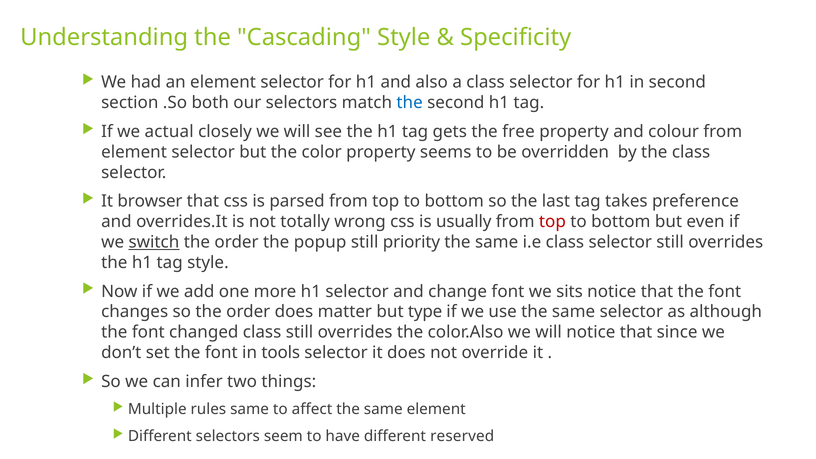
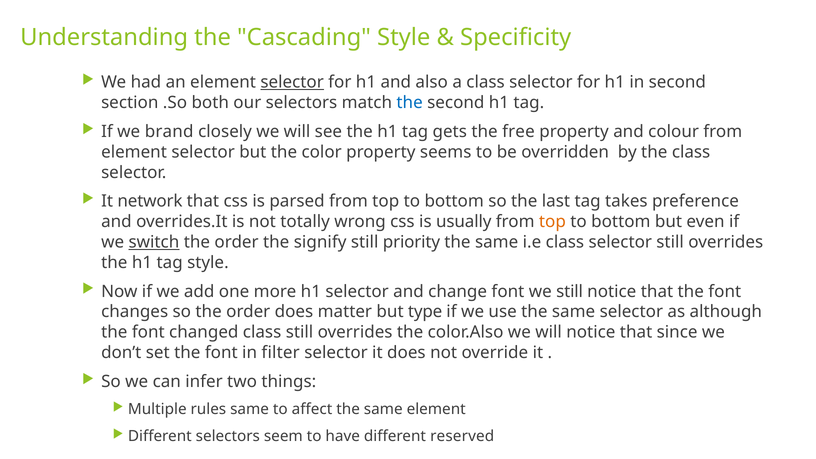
selector underline: none -> present (292, 82)
actual: actual -> brand (169, 132)
browser: browser -> network (150, 201)
top colour: red -> orange (552, 222)
popup: popup -> signify (320, 242)
we sits: sits -> still (570, 291)
tools: tools -> filter (281, 353)
